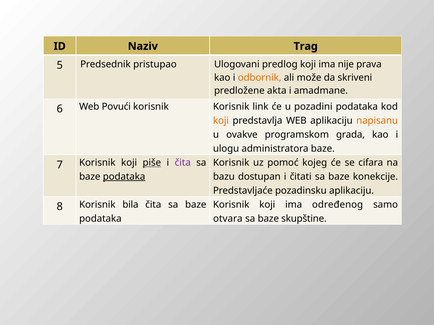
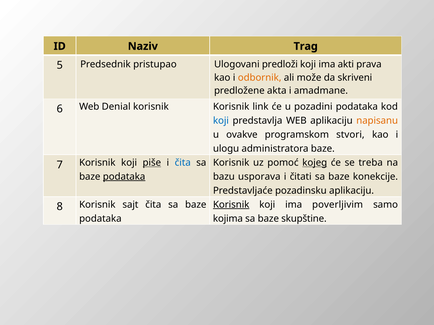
predlog: predlog -> predloži (280, 65)
nije: nije -> akti (346, 65)
Povući: Povući -> Denial (116, 107)
koji colour: orange -> blue (221, 121)
grada: grada -> stvori (350, 135)
kojeg underline: none -> present (315, 163)
cifara: cifara -> treba (371, 163)
čita colour: purple -> blue (183, 163)
dostupan: dostupan -> usporava (259, 177)
Korisnik underline: none -> present (231, 205)
određenog: određenog -> poverljivim (338, 205)
bila: bila -> sajt (130, 205)
otvara: otvara -> kojima (228, 219)
